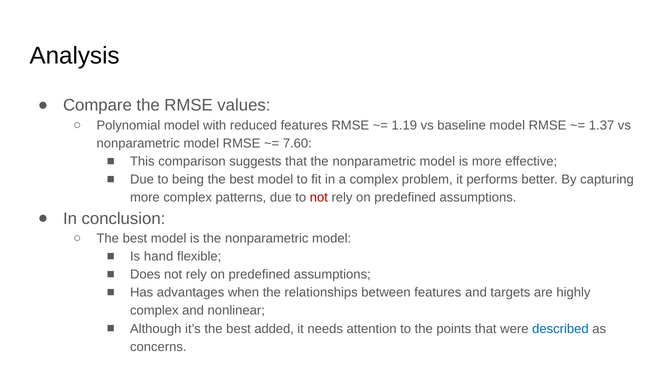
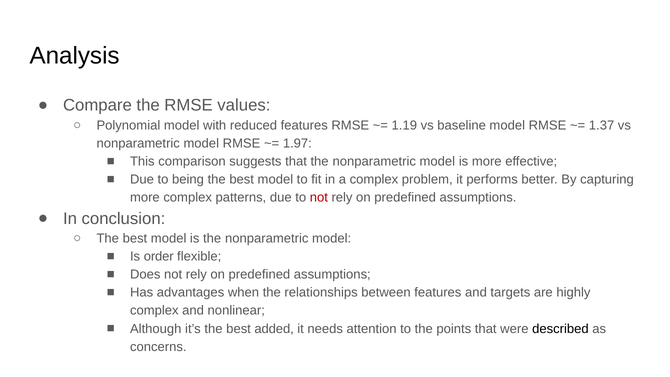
7.60: 7.60 -> 1.97 (297, 143)
hand: hand -> order (159, 257)
described colour: blue -> black (560, 329)
